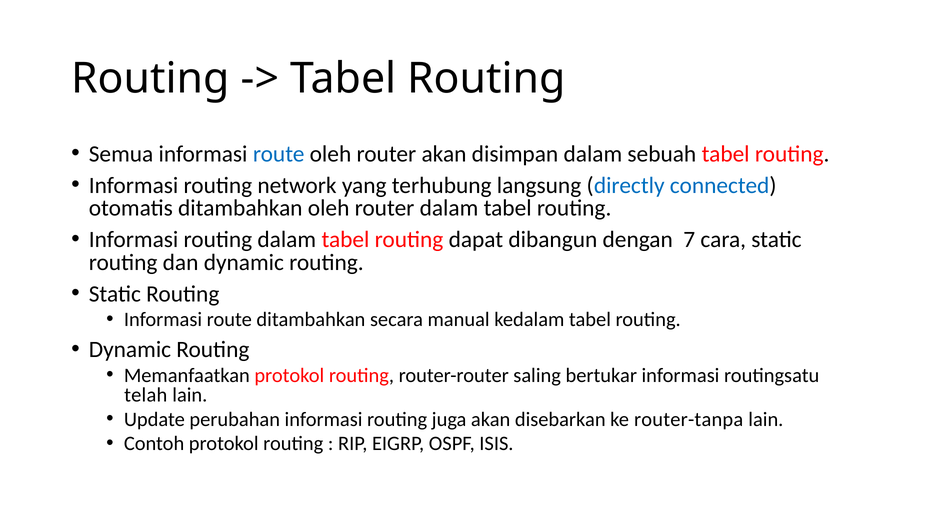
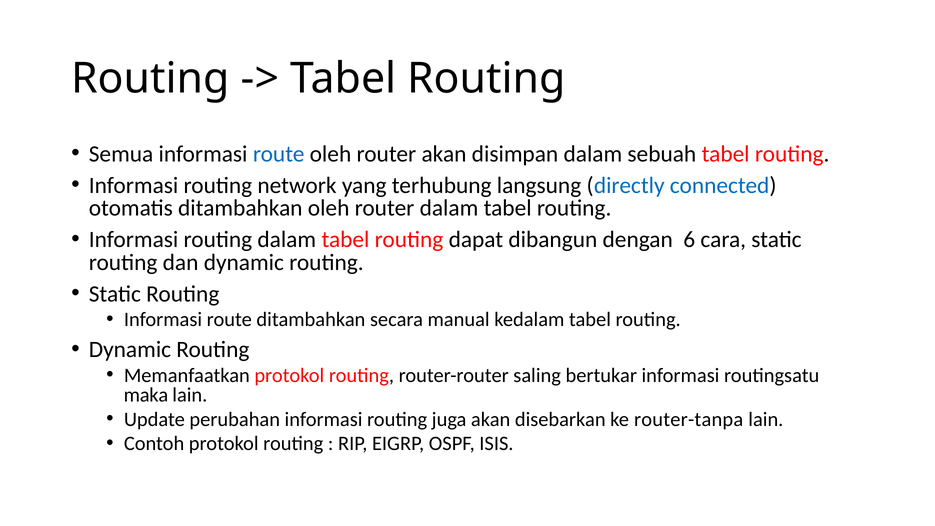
7: 7 -> 6 (689, 240)
telah: telah -> maka (146, 395)
